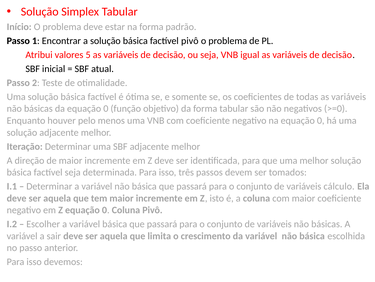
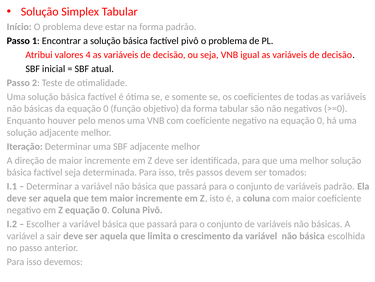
5: 5 -> 4 (88, 55)
variáveis cálculo: cálculo -> padrão (339, 186)
